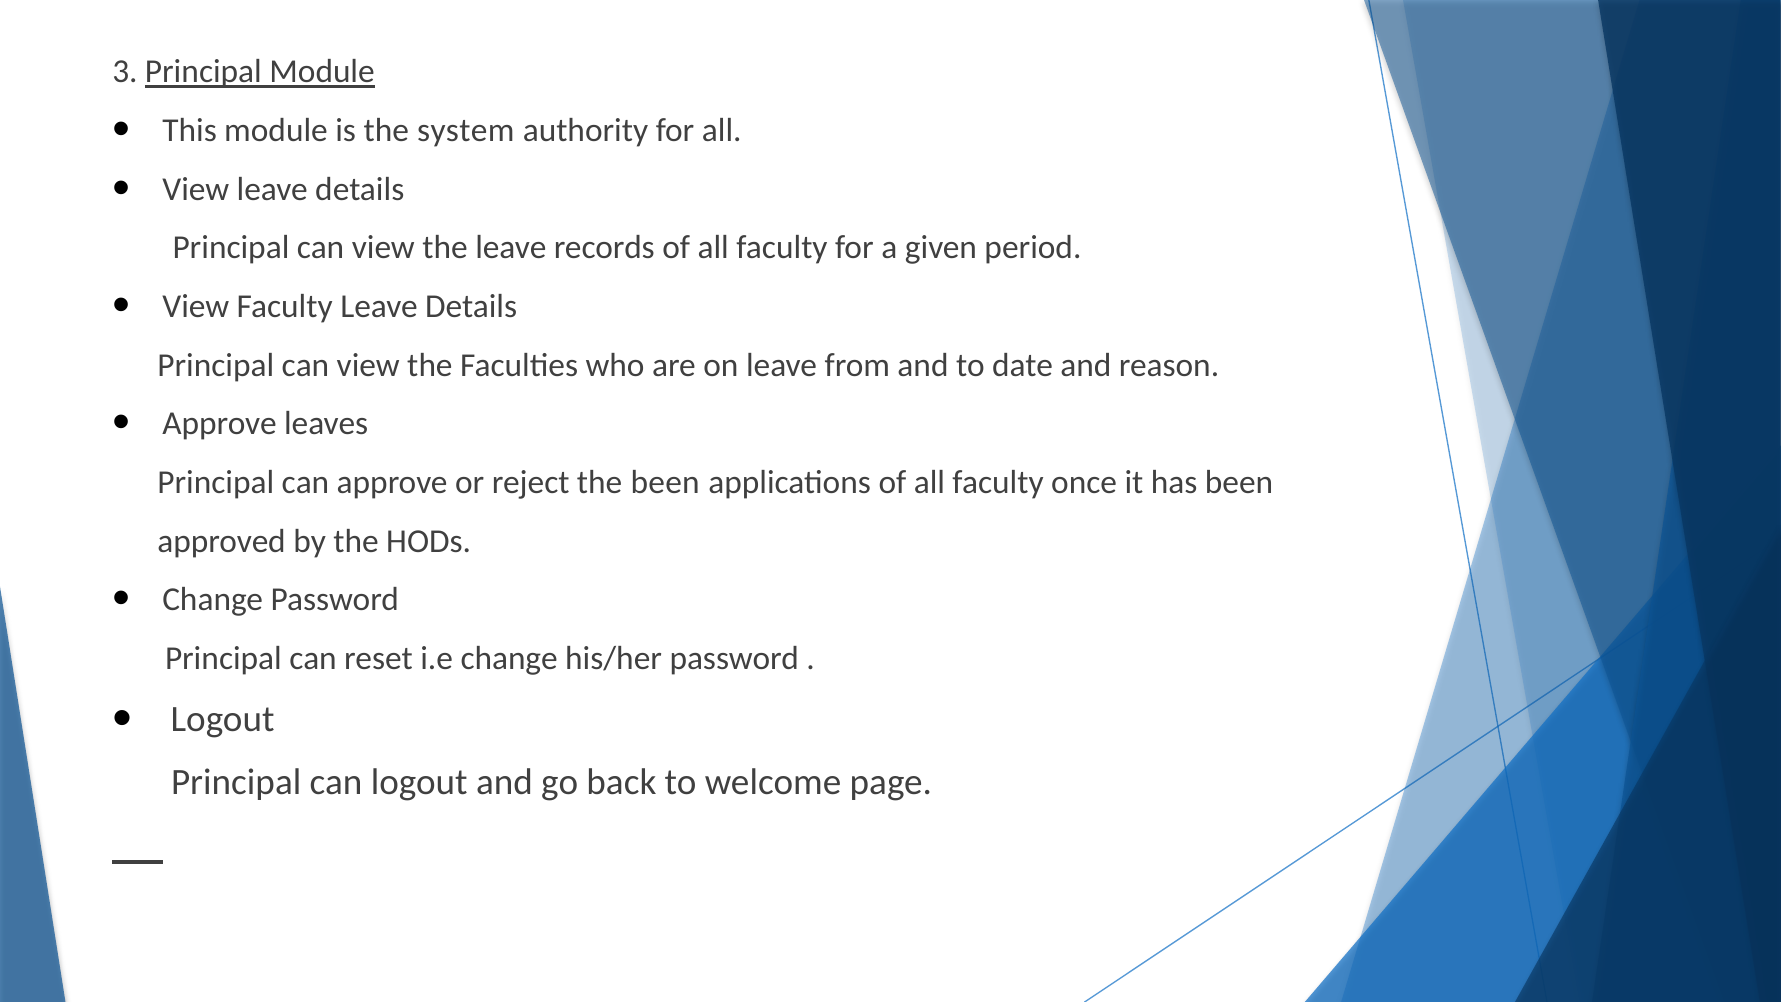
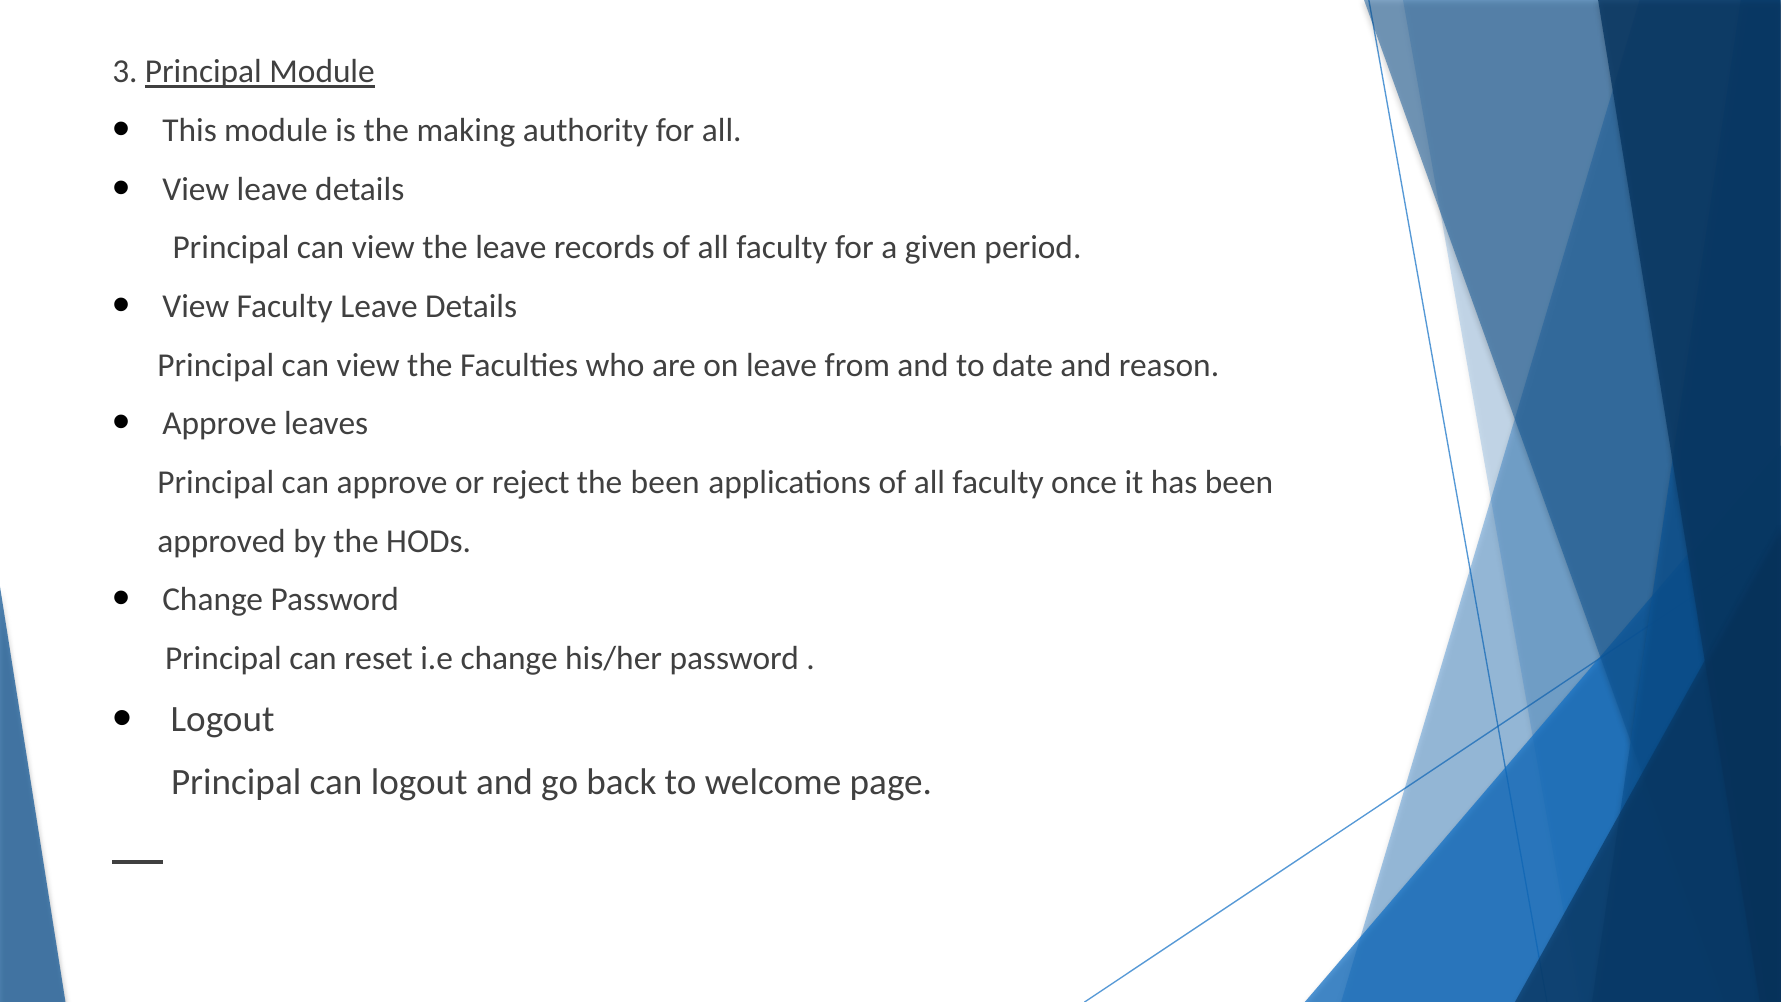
system: system -> making (466, 131)
